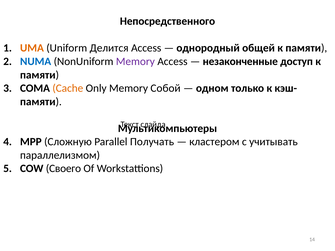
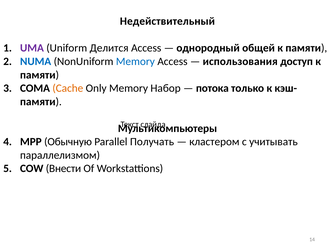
Непосредственного: Непосредственного -> Недействительный (167, 21)
UMA colour: orange -> purple (32, 48)
Memory colour: purple -> blue (135, 62)
незаконченные: незаконченные -> использования (240, 62)
Собой: Собой -> Набор (166, 88)
одном: одном -> потока (212, 88)
Сложную: Сложную -> Обычную (68, 142)
Своего: Своего -> Внести (63, 169)
